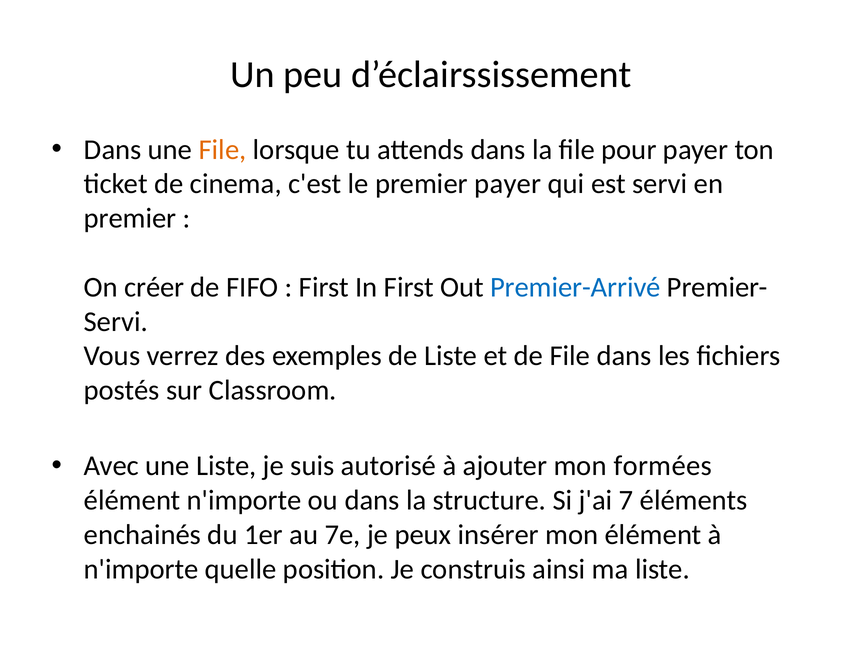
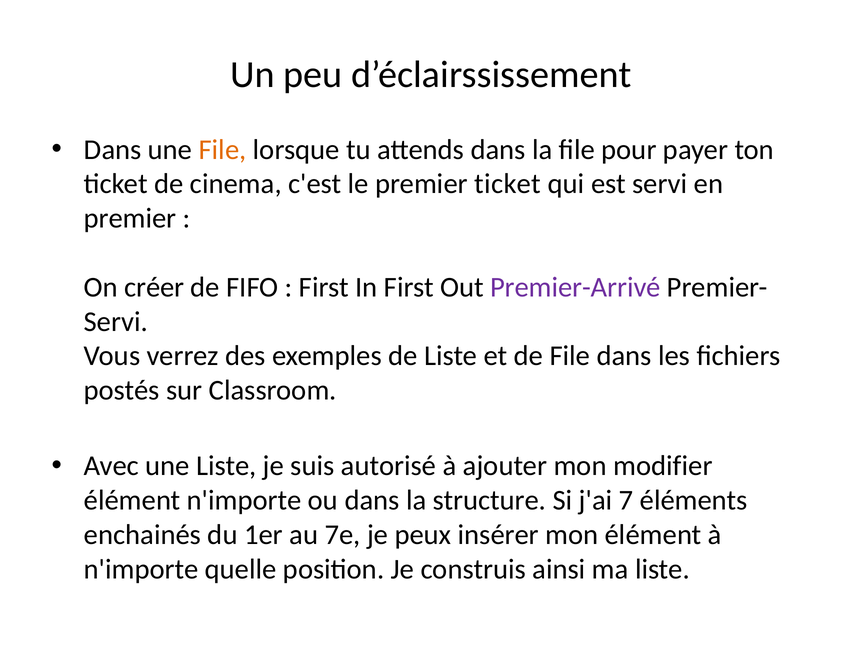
premier payer: payer -> ticket (508, 184)
Premier-Arrivé colour: blue -> purple (575, 287)
formées: formées -> modifier (663, 466)
